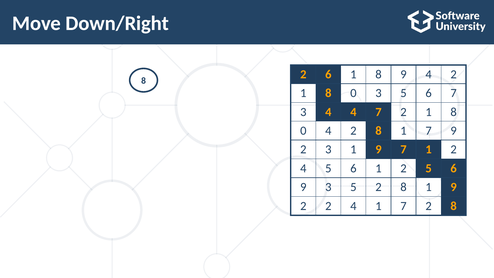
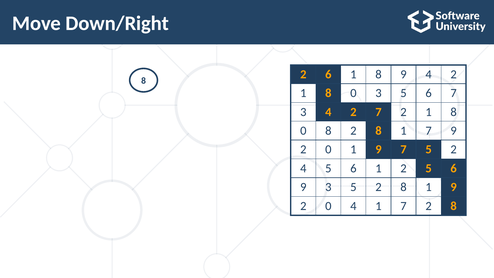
3 4 4: 4 -> 2 (353, 112)
0 4: 4 -> 8 (328, 131)
3: 3 -> 0 (328, 149)
7 1: 1 -> 5 (429, 149)
2: 2 -> 0 (328, 206)
